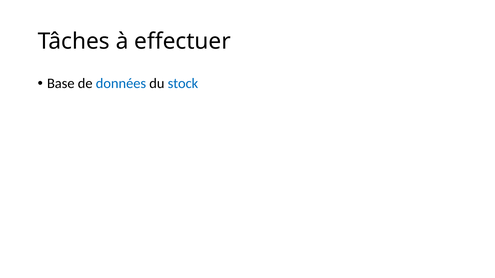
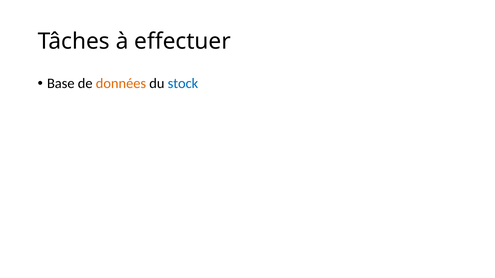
données colour: blue -> orange (121, 84)
